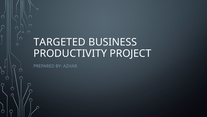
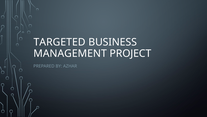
PRODUCTIVITY: PRODUCTIVITY -> MANAGEMENT (70, 53)
